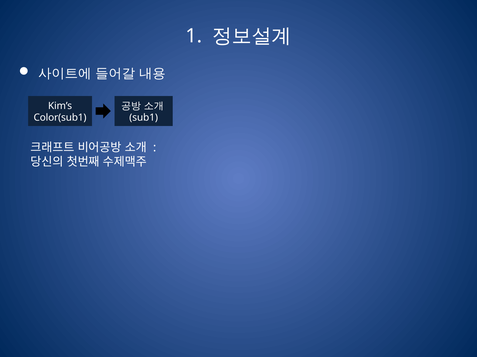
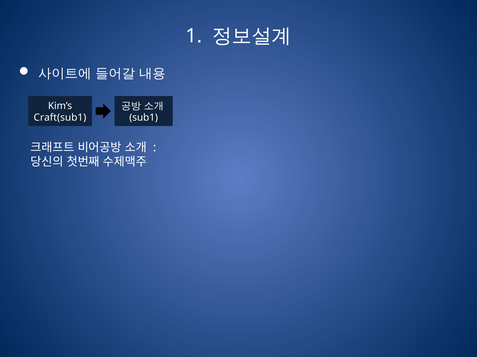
Color(sub1: Color(sub1 -> Craft(sub1 (60, 118)
